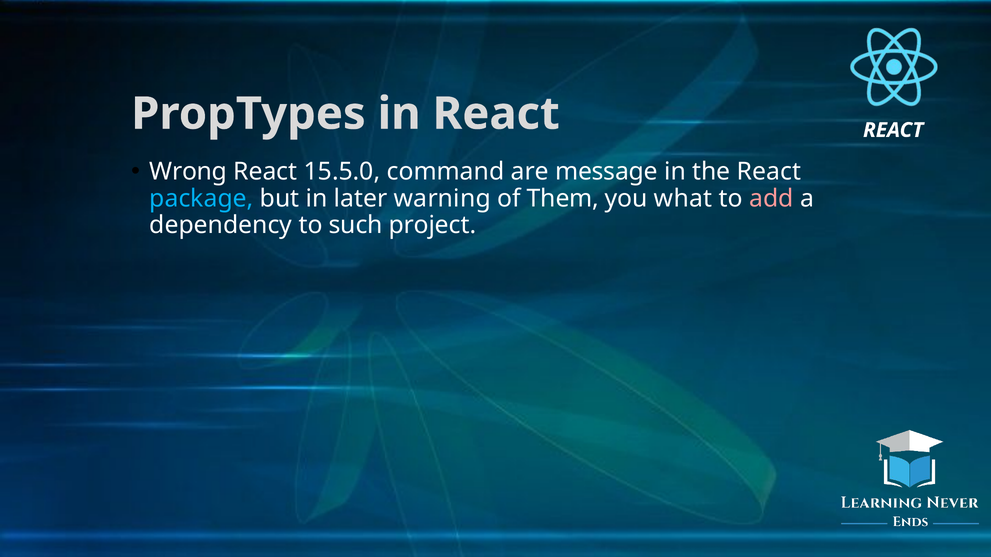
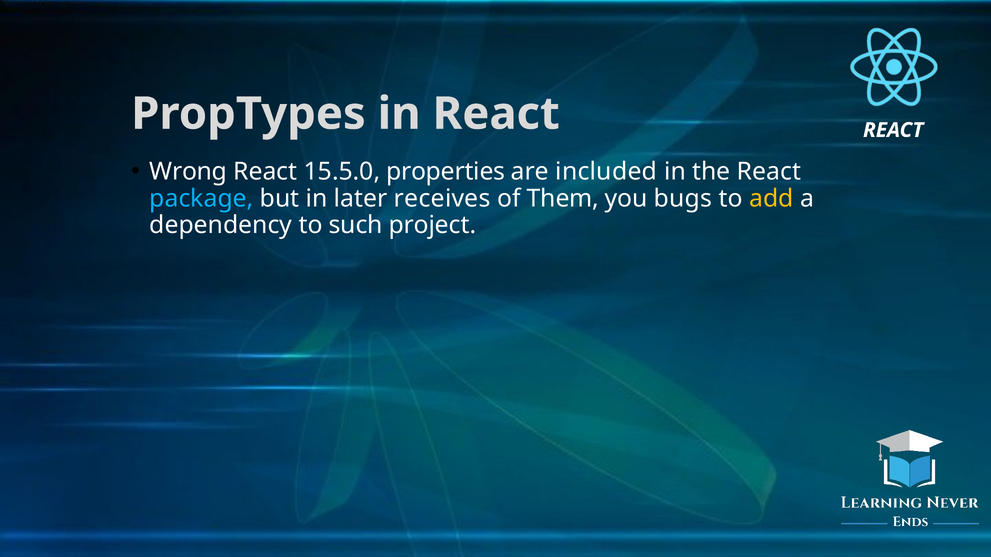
command: command -> properties (446, 172)
message: message -> included (606, 172)
warning: warning -> receives (442, 199)
what: what -> bugs (683, 199)
add colour: pink -> yellow (771, 199)
